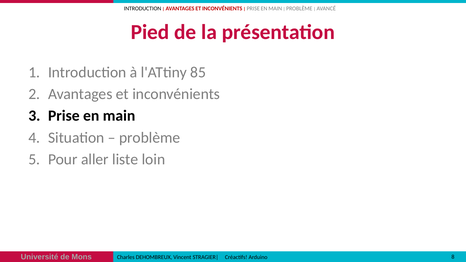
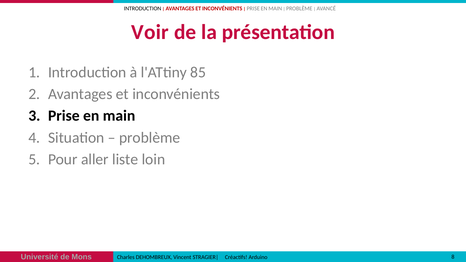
Pied: Pied -> Voir (150, 32)
